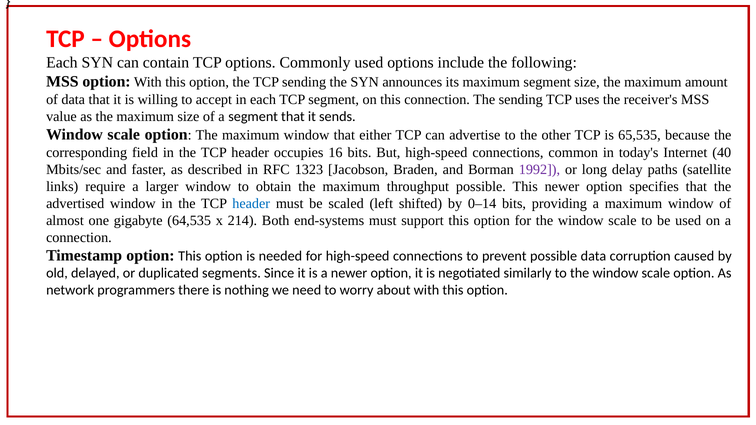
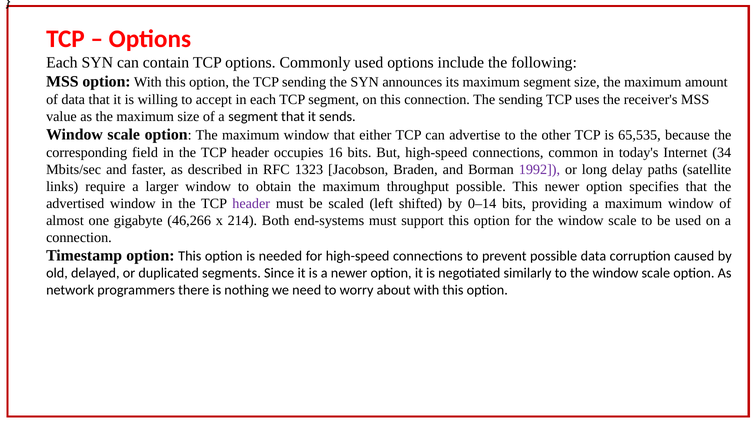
40: 40 -> 34 (722, 152)
header colour: blue -> purple (251, 203)
64,535: 64,535 -> 46,266 (189, 220)
